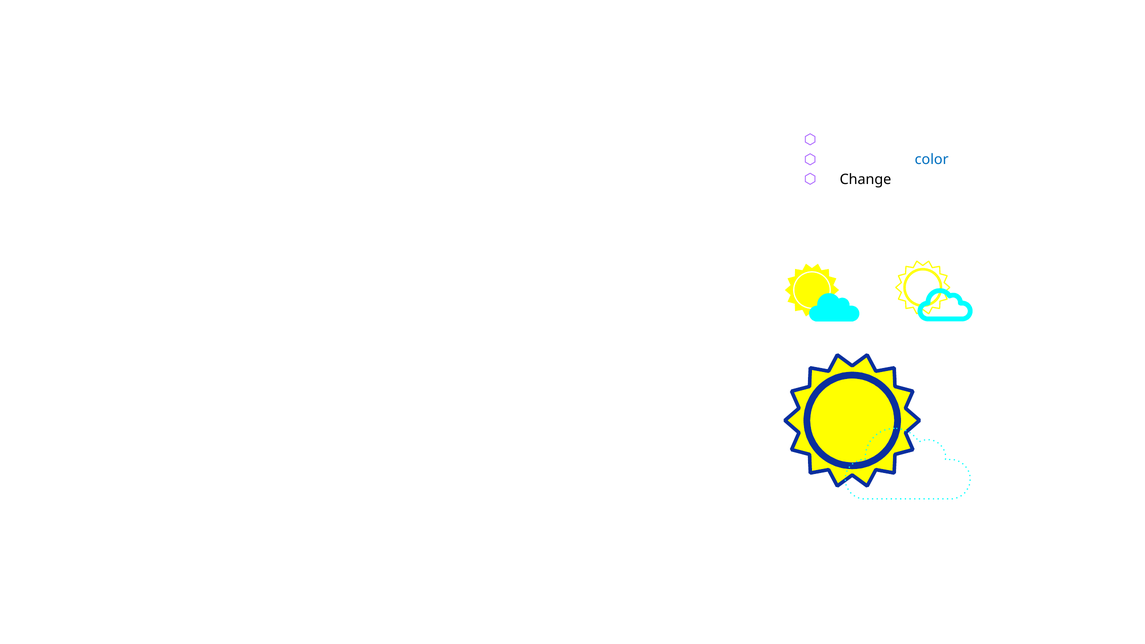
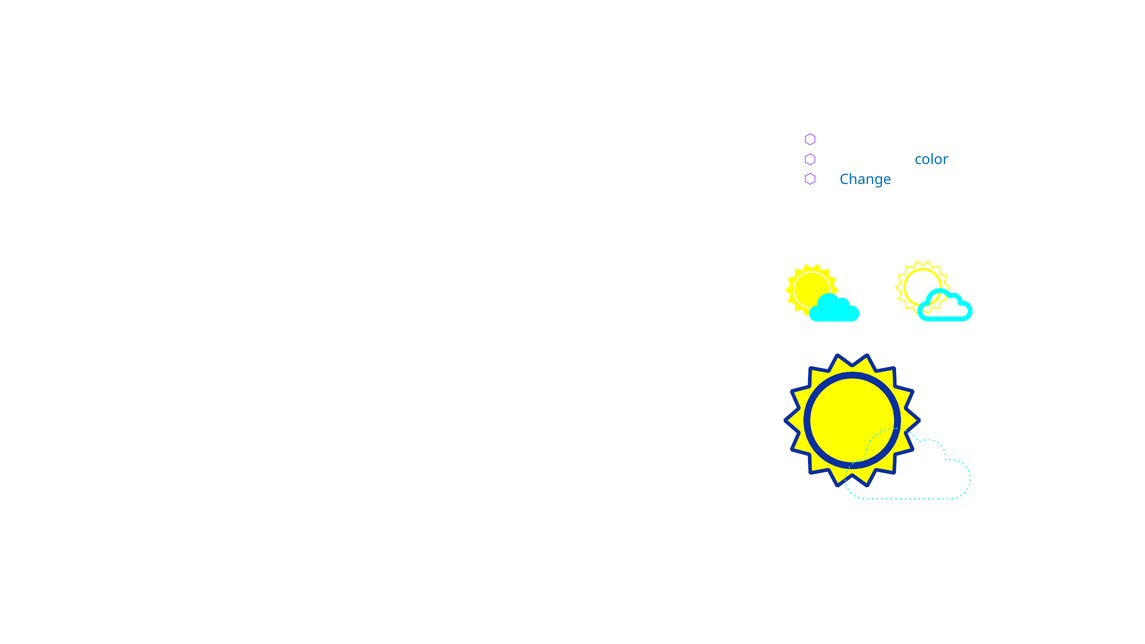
Change colour: black -> blue (865, 179)
